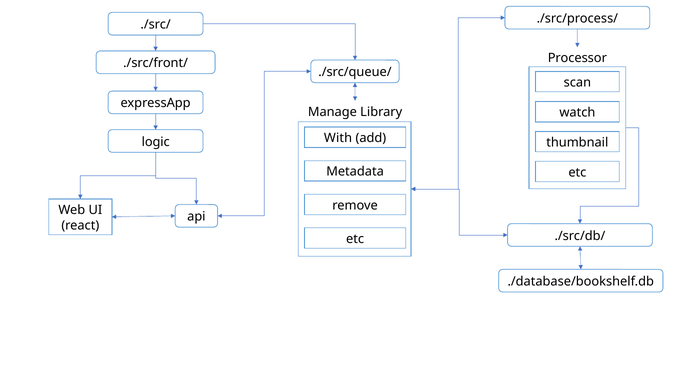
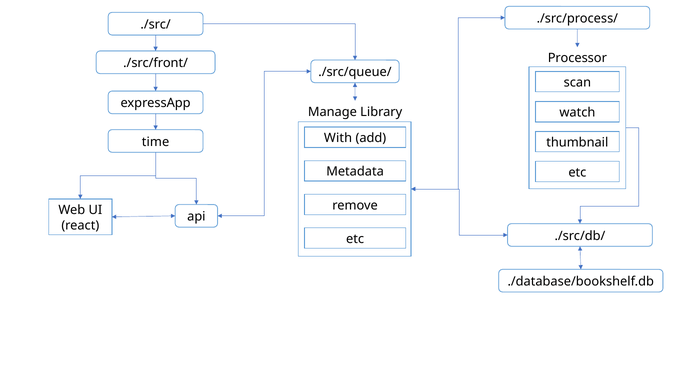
logic: logic -> time (156, 142)
